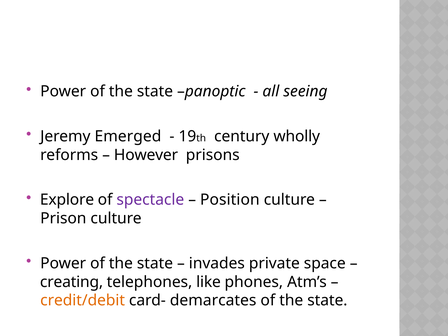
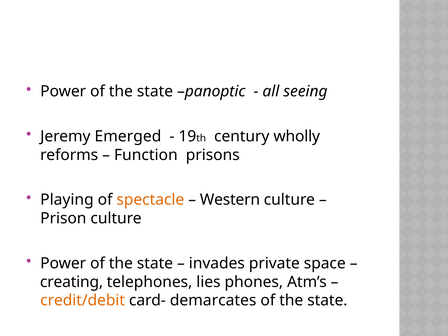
However: However -> Function (146, 155)
Explore: Explore -> Playing (67, 200)
spectacle colour: purple -> orange (150, 200)
Position: Position -> Western (230, 200)
like: like -> lies (208, 282)
